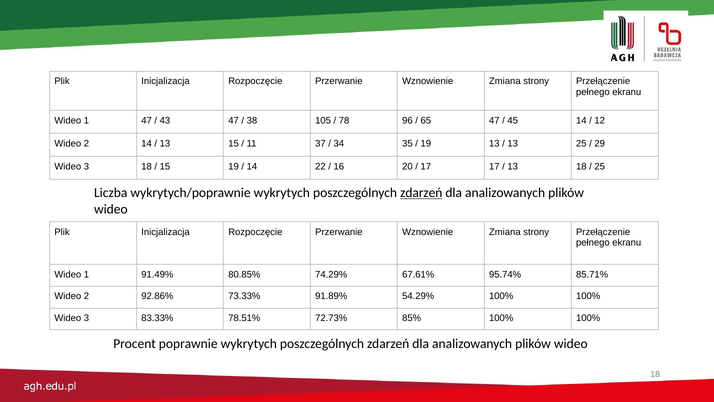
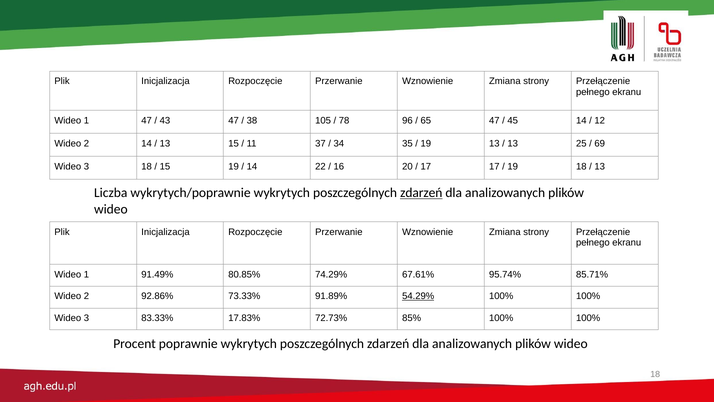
29: 29 -> 69 (600, 143)
13: 13 -> 19 (513, 166)
25: 25 -> 13 (600, 166)
54.29% underline: none -> present (418, 296)
78.51%: 78.51% -> 17.83% (244, 318)
